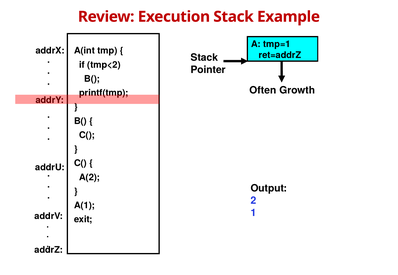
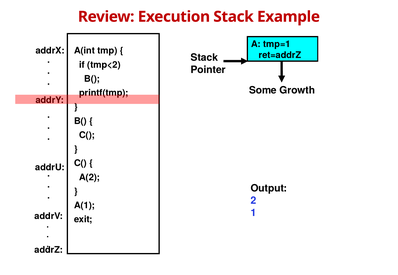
Often: Often -> Some (263, 90)
